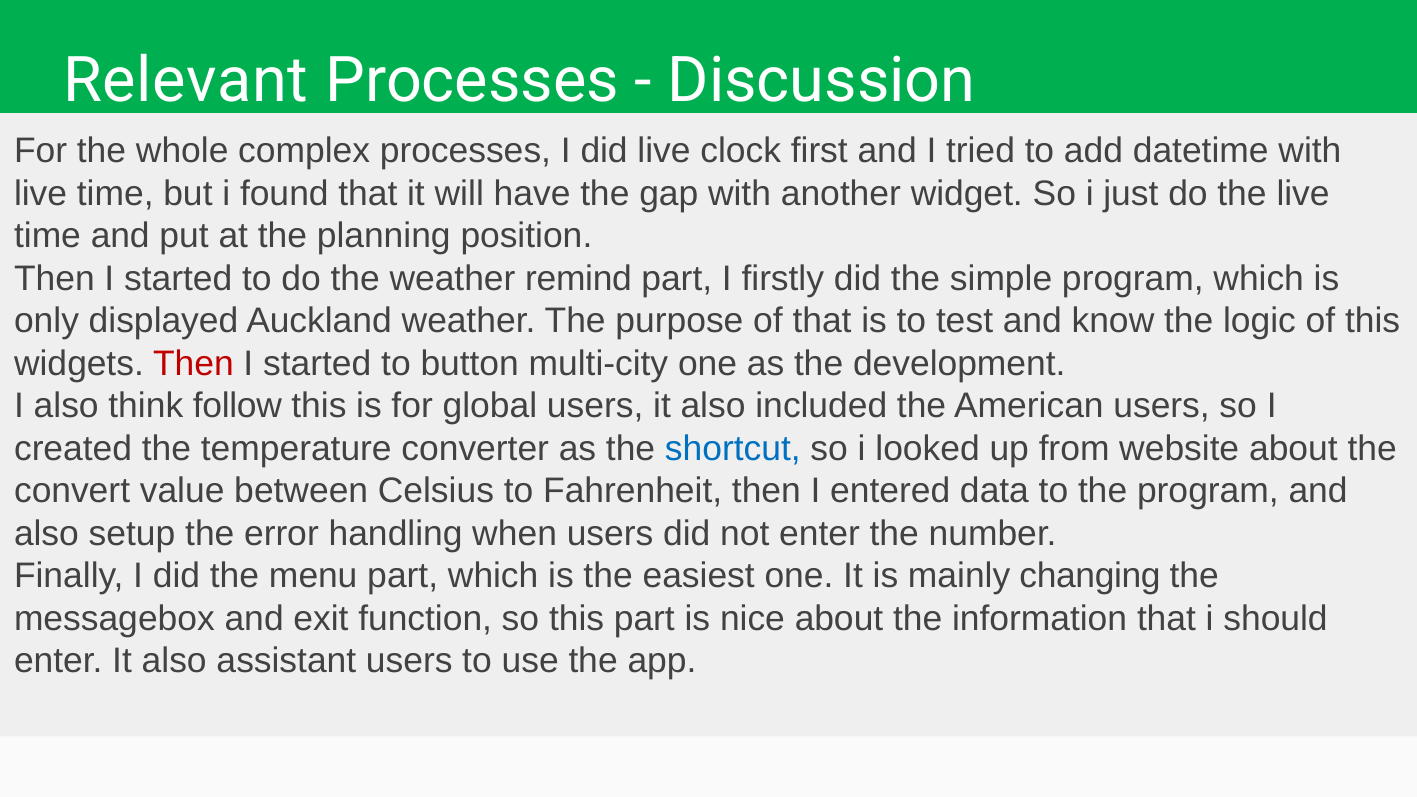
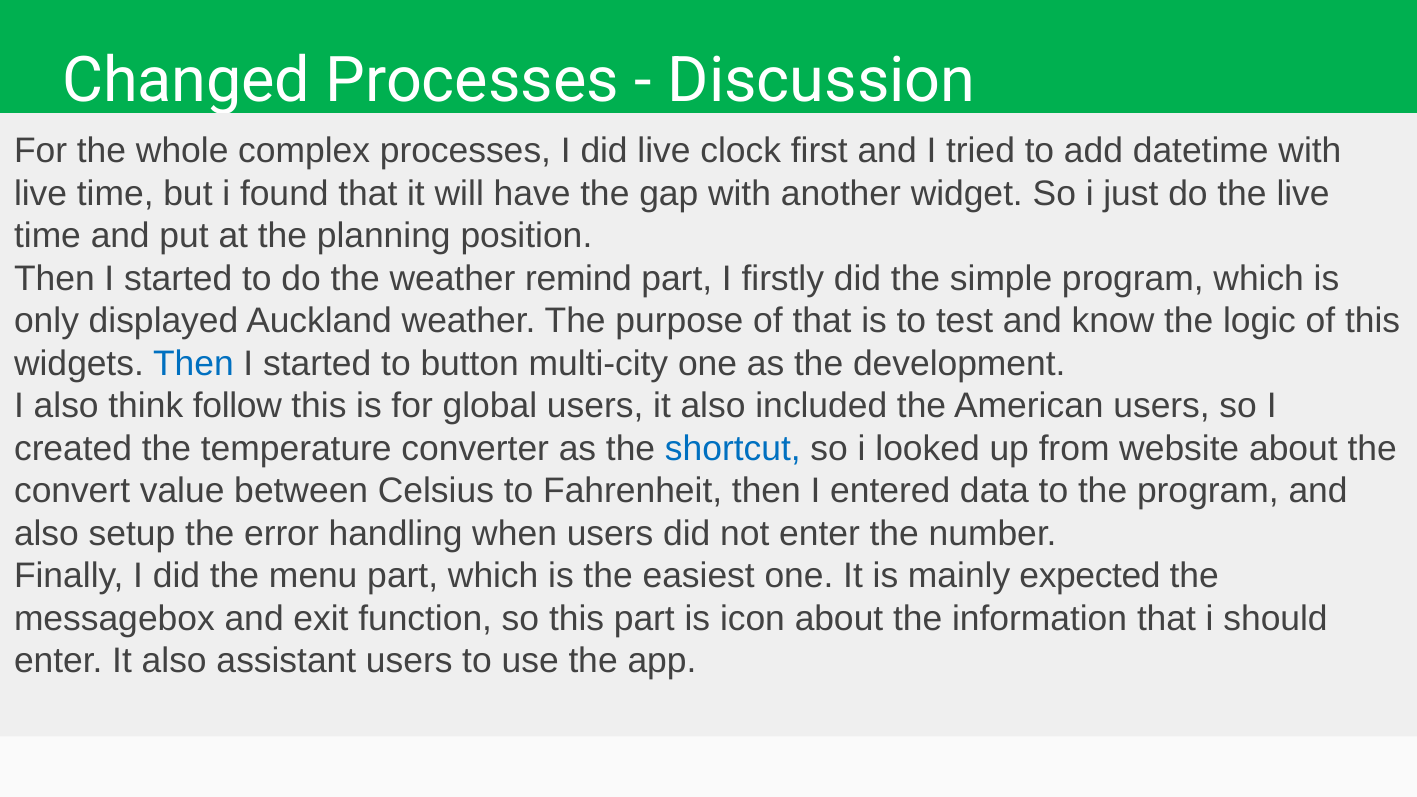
Relevant: Relevant -> Changed (186, 81)
Then colour: red -> blue (193, 364)
changing: changing -> expected (1090, 576)
nice: nice -> icon (752, 619)
